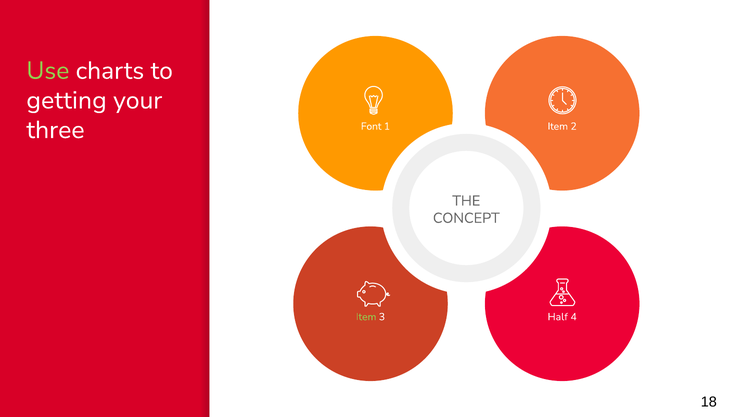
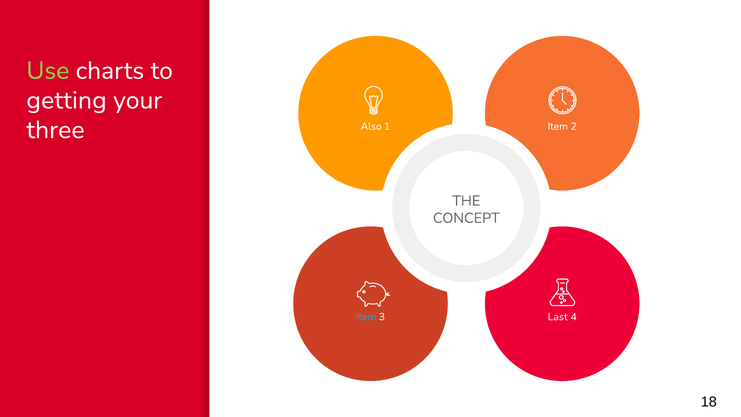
Font: Font -> Also (371, 126)
Item colour: light green -> light blue (366, 317)
Half: Half -> Last (558, 317)
